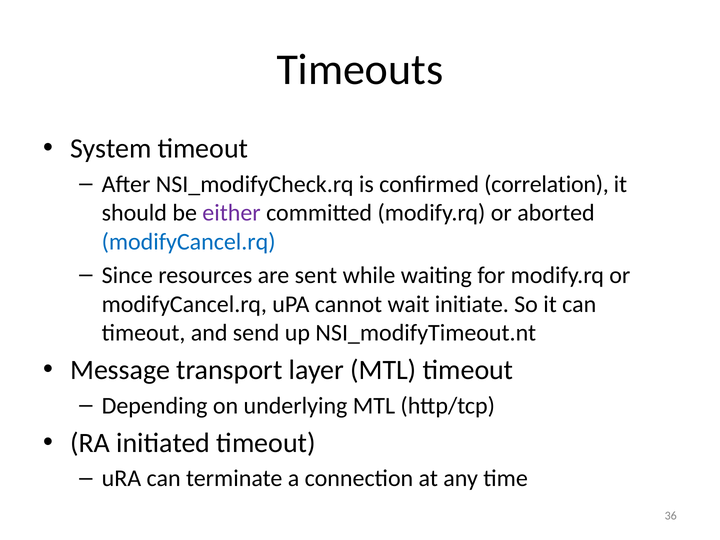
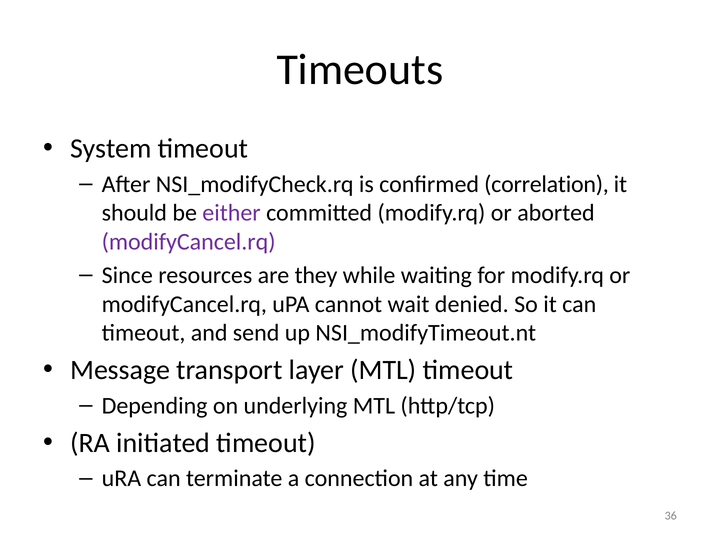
modifyCancel.rq colour: blue -> purple (189, 242)
sent: sent -> they (316, 275)
initiate: initiate -> denied (472, 304)
